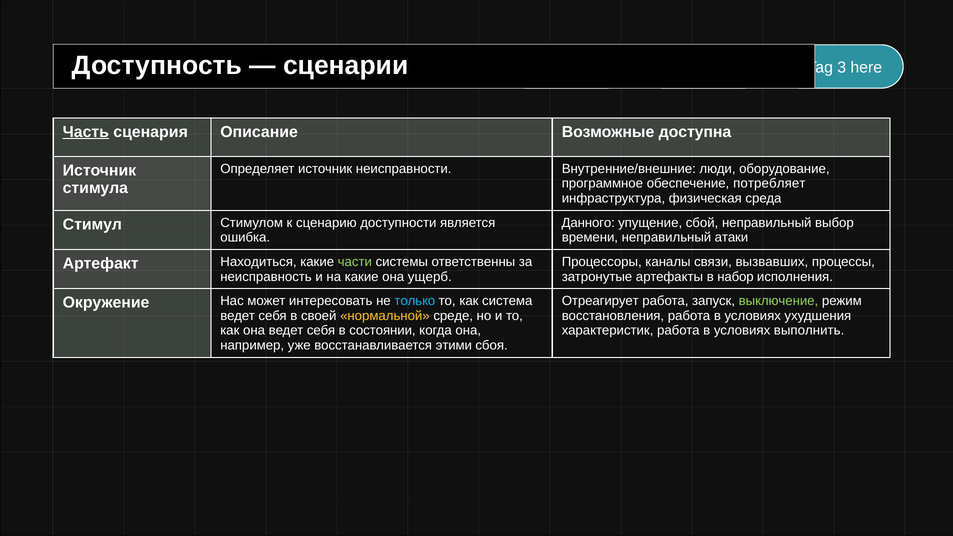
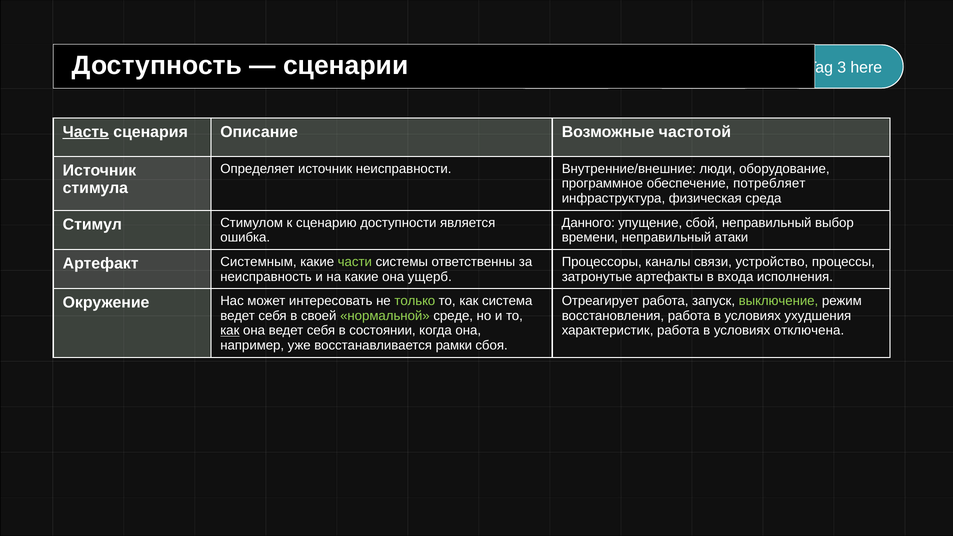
доступна: доступна -> частотой (695, 132)
вызвавших: вызвавших -> устройство (772, 262)
Находиться: Находиться -> Системным (258, 262)
набор: набор -> входа (735, 277)
только colour: light blue -> light green (415, 301)
нормальной colour: yellow -> light green (385, 316)
как underline: none -> present (230, 331)
выполнить: выполнить -> отключена (809, 331)
этими: этими -> рамки (454, 345)
